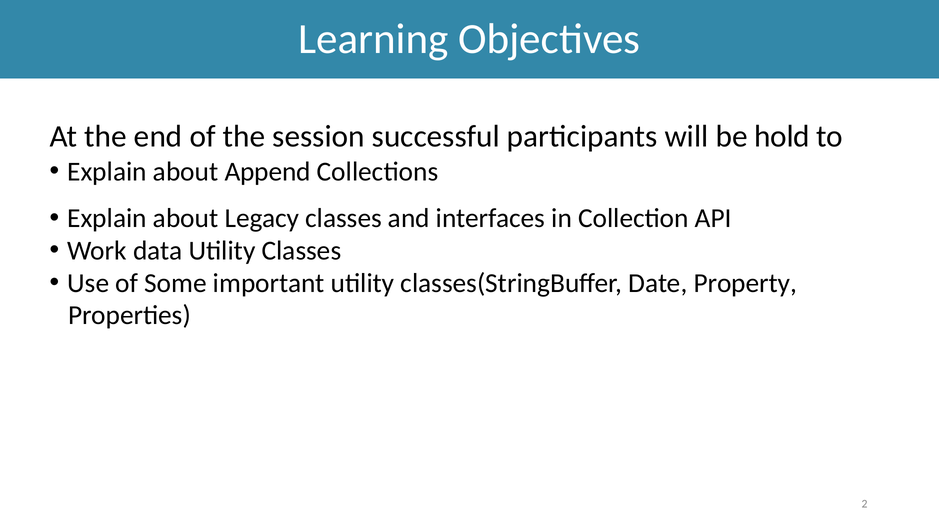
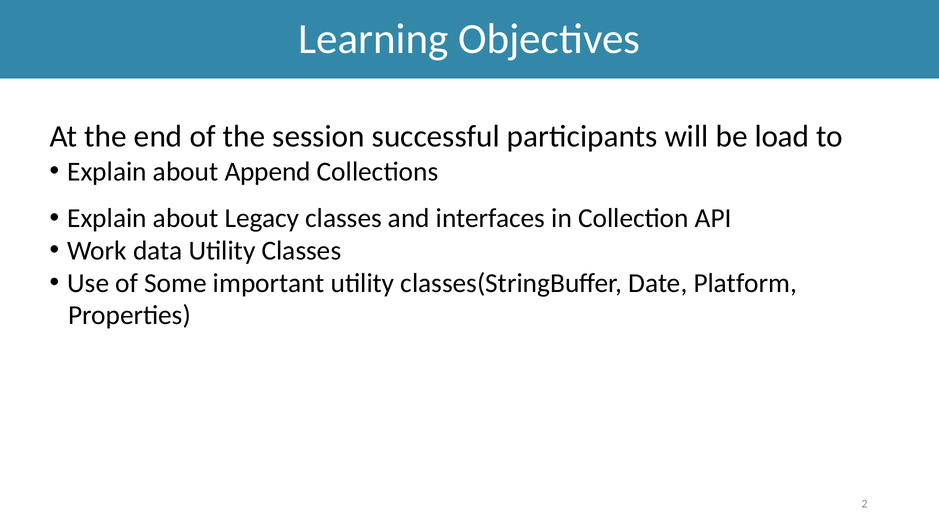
hold: hold -> load (782, 137)
Property: Property -> Platform (745, 283)
